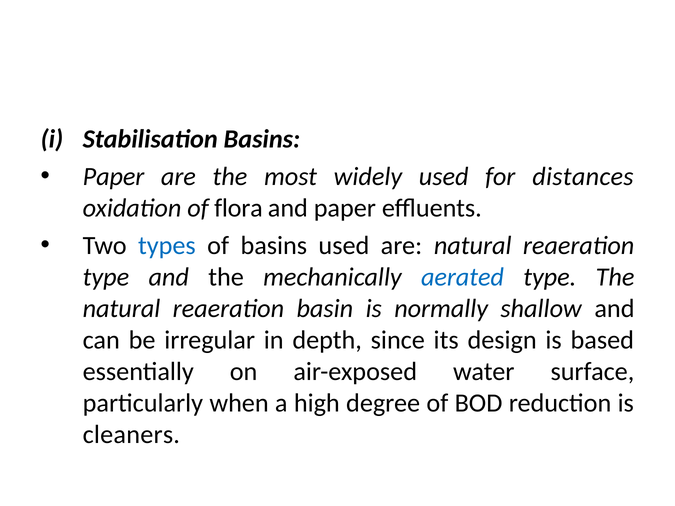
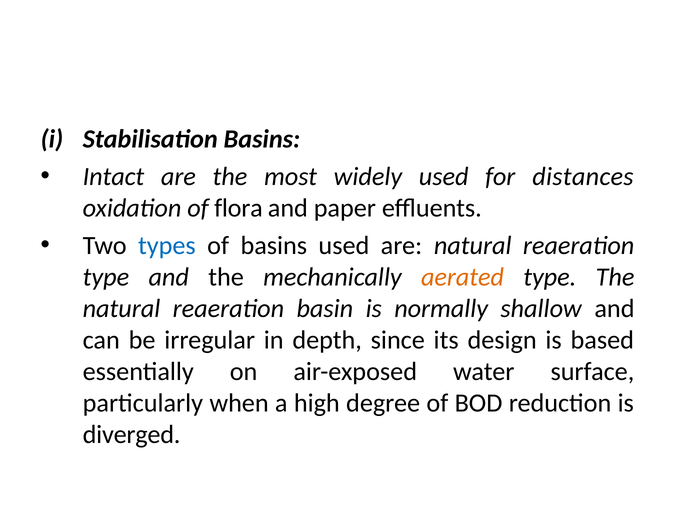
Paper: Paper -> Intact (113, 177)
aerated colour: blue -> orange (463, 277)
cleaners: cleaners -> diverged (132, 435)
